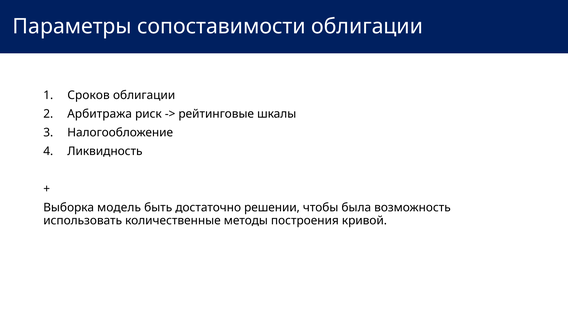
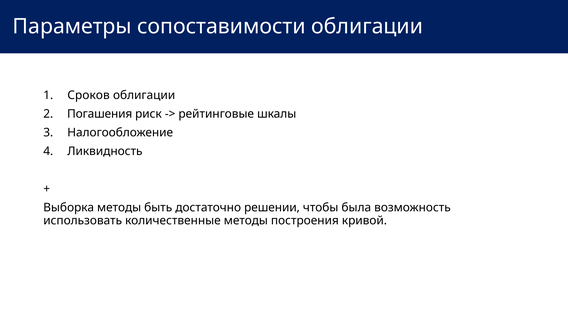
Арбитража: Арбитража -> Погашения (100, 114)
Выборка модель: модель -> методы (119, 207)
